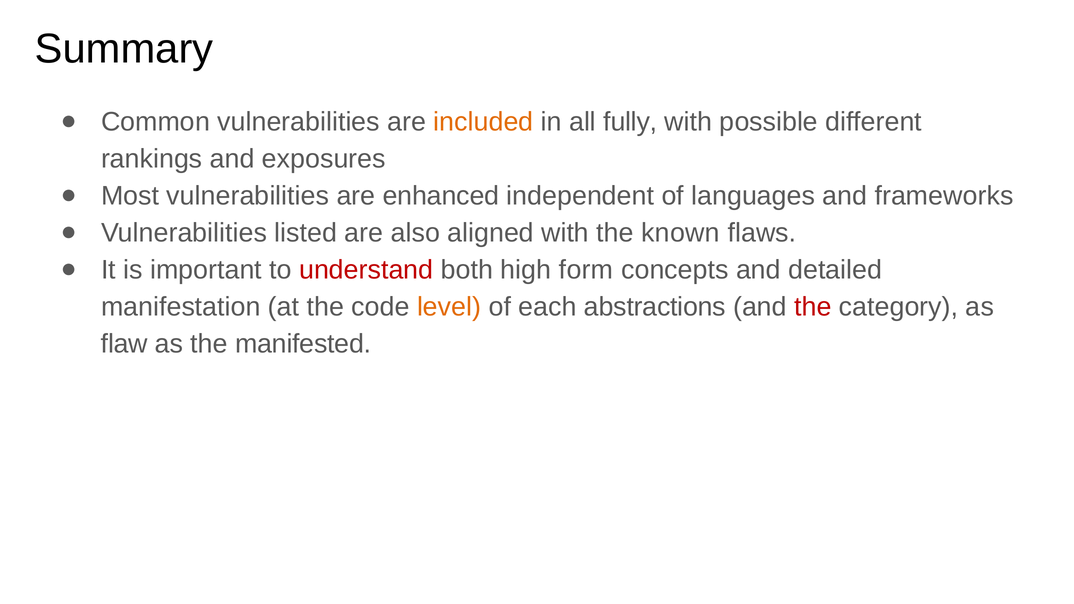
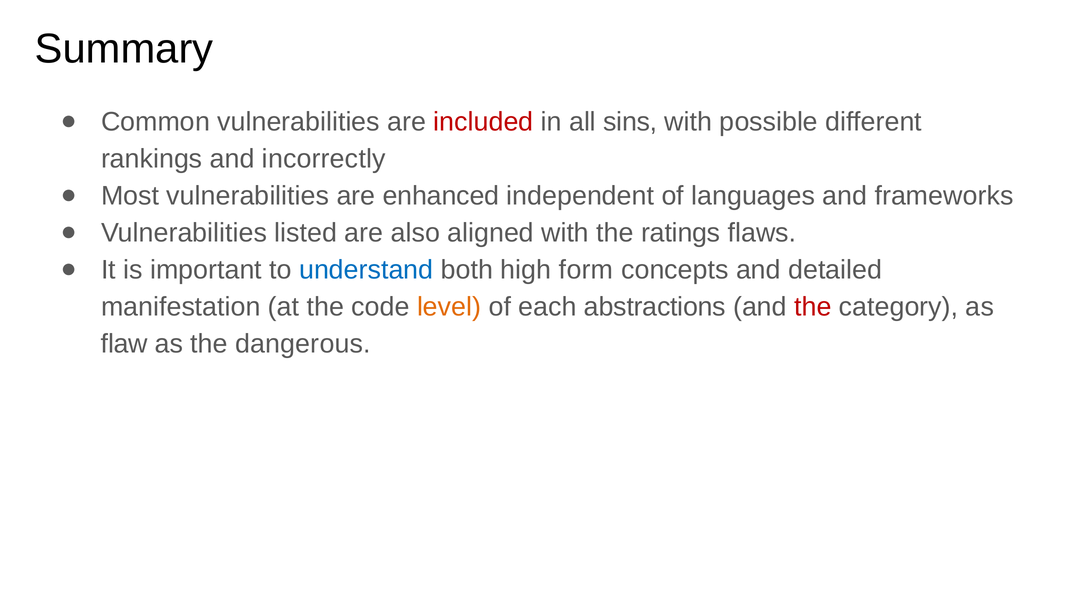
included colour: orange -> red (483, 122)
fully: fully -> sins (630, 122)
exposures: exposures -> incorrectly (324, 159)
known: known -> ratings (681, 233)
understand colour: red -> blue (366, 270)
manifested: manifested -> dangerous (303, 344)
